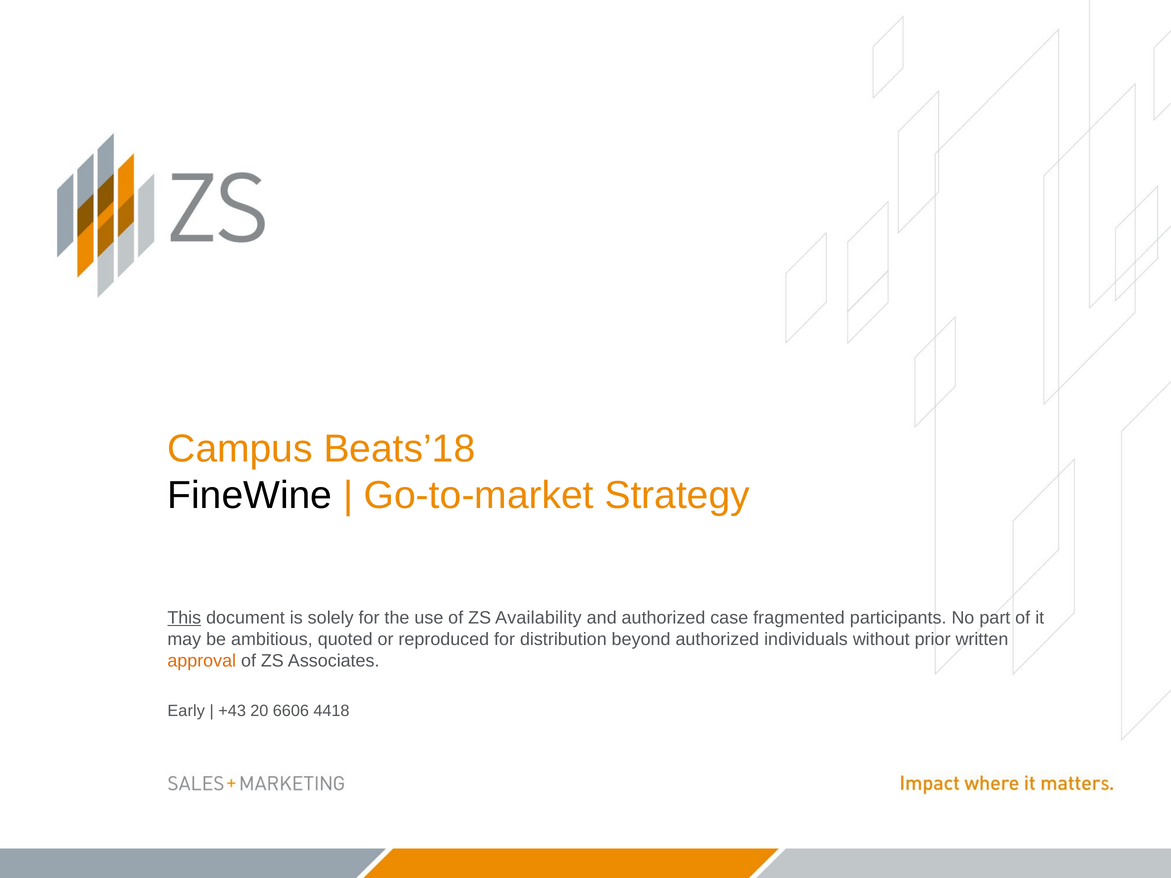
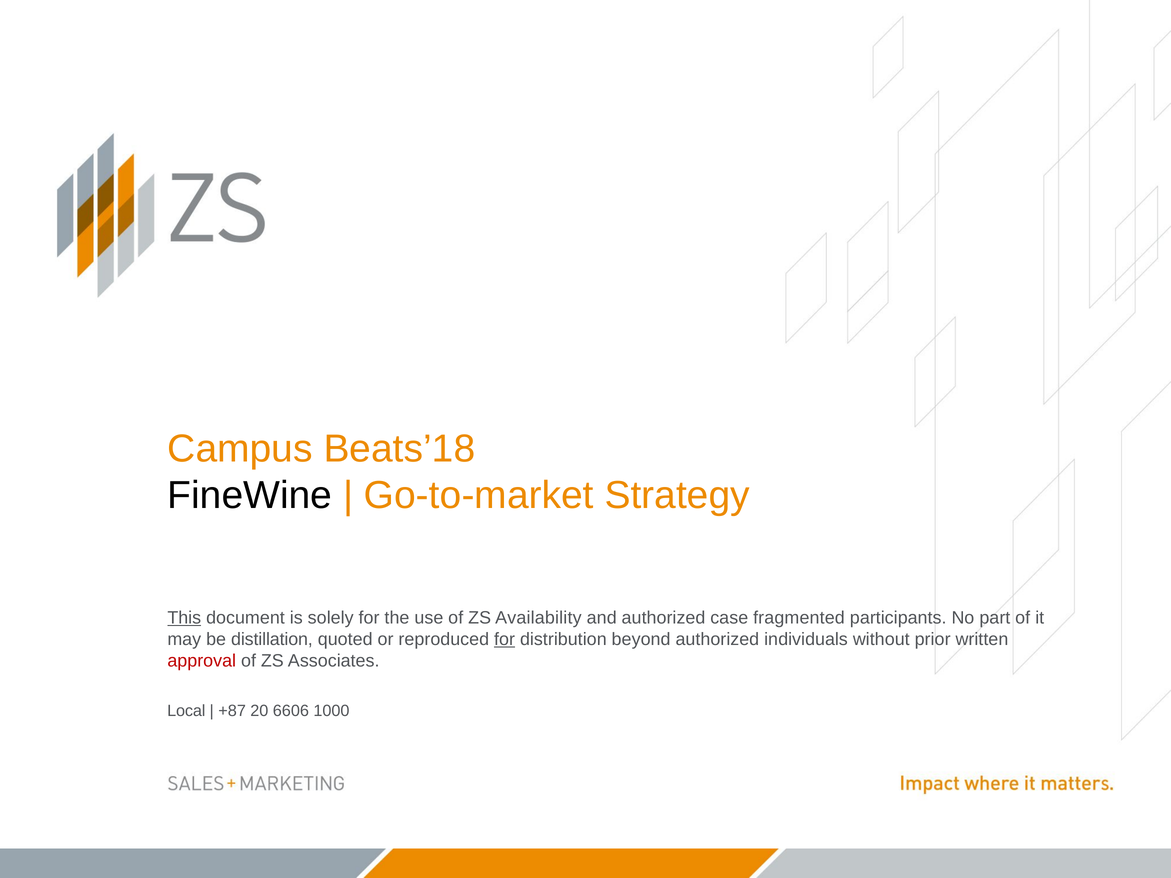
ambitious: ambitious -> distillation (272, 639)
for underline: none -> present (505, 639)
approval colour: orange -> red (202, 661)
Early: Early -> Local (186, 711)
+43: +43 -> +87 (232, 711)
4418: 4418 -> 1000 (331, 711)
